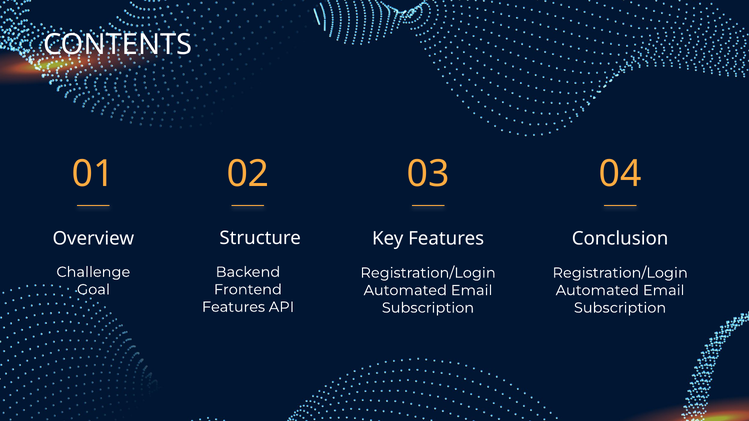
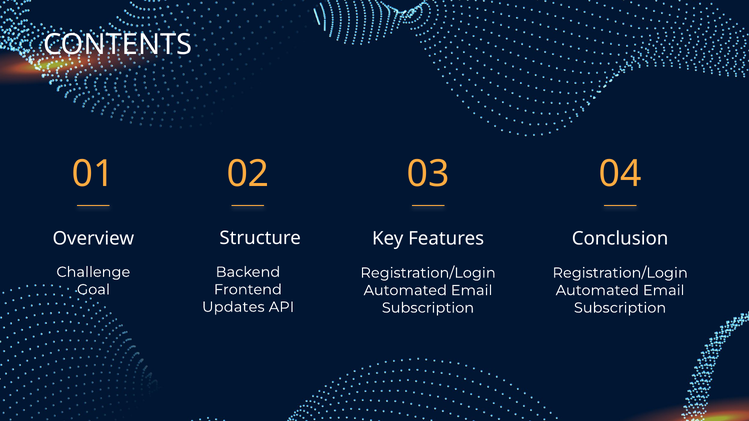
Features: Features -> Updates (233, 307)
